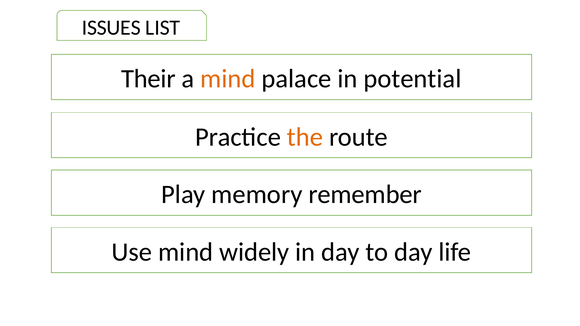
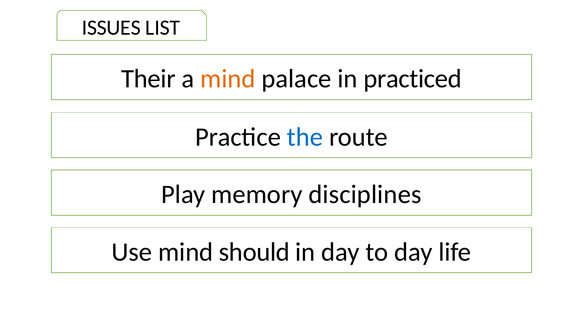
potential: potential -> practiced (413, 79)
the colour: orange -> blue (305, 137)
remember: remember -> disciplines (365, 195)
widely: widely -> should (254, 252)
